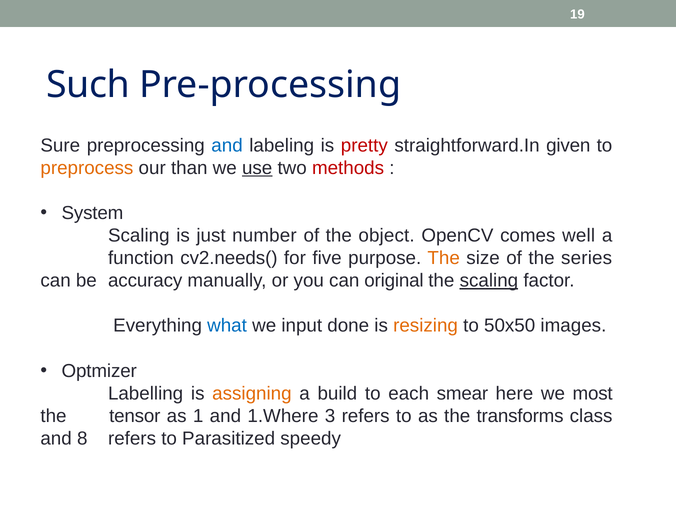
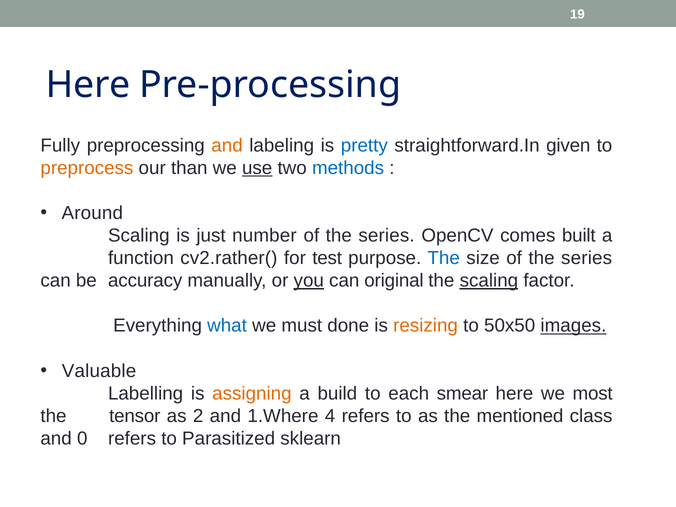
Such: Such -> Here (88, 85)
Sure: Sure -> Fully (60, 145)
and colour: blue -> orange (227, 145)
pretty colour: red -> blue (364, 145)
methods colour: red -> blue (348, 168)
System: System -> Around (92, 213)
object: object -> series (387, 236)
well: well -> built (579, 236)
cv2.needs(: cv2.needs( -> cv2.rather( (229, 258)
five: five -> test (327, 258)
The colour: orange -> blue (444, 258)
you underline: none -> present (309, 281)
input: input -> must (302, 326)
images underline: none -> present (573, 326)
Optmizer: Optmizer -> Valuable (99, 371)
1: 1 -> 2 (198, 416)
3: 3 -> 4 (330, 416)
transforms: transforms -> mentioned (520, 416)
8: 8 -> 0 (82, 438)
speedy: speedy -> sklearn (311, 438)
